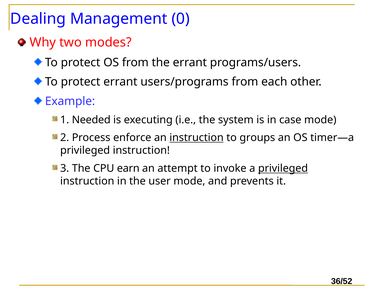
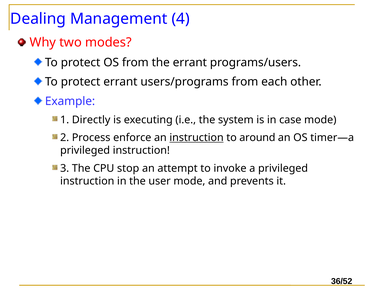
0: 0 -> 4 (181, 19)
Needed: Needed -> Directly (91, 120)
groups: groups -> around (257, 138)
earn: earn -> stop (128, 168)
privileged underline: present -> none (283, 168)
